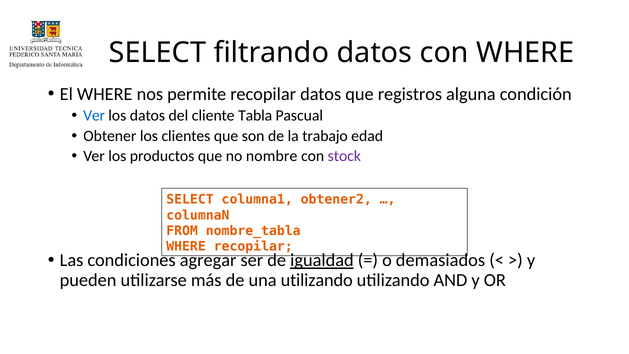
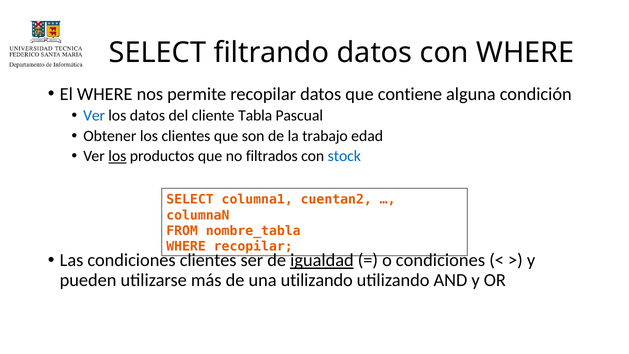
registros: registros -> contiene (410, 94)
los underline: none -> present (117, 156)
nombre: nombre -> filtrados (272, 156)
stock colour: purple -> blue (344, 156)
obtener2: obtener2 -> cuentan2 (336, 199)
condiciones agregar: agregar -> clientes (208, 260)
o demasiados: demasiados -> condiciones (440, 260)
